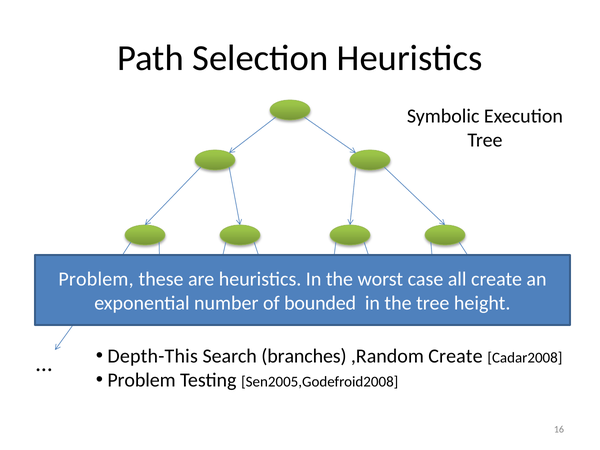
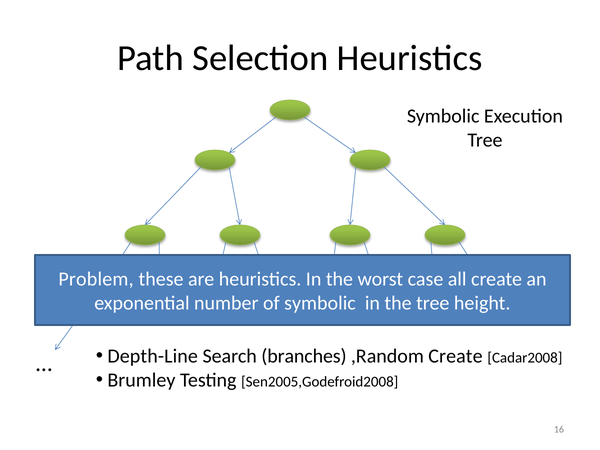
of bounded: bounded -> symbolic (320, 303)
Depth-This: Depth-This -> Depth-Line (153, 356)
Problem: Problem -> Brumley (141, 380)
